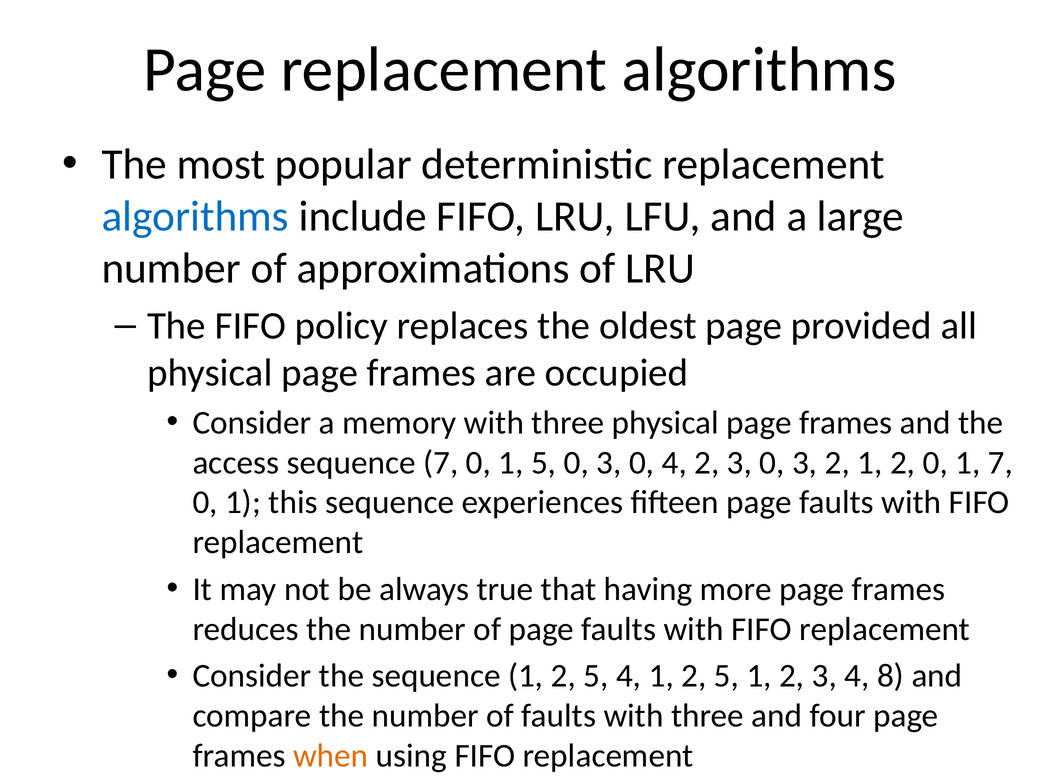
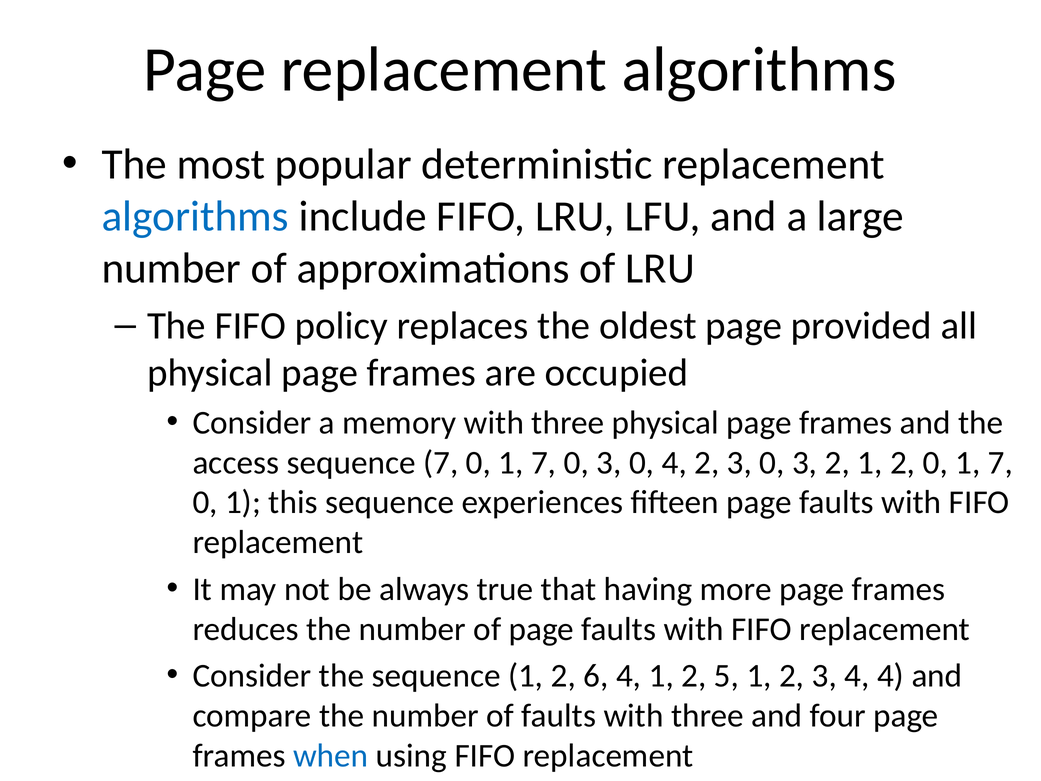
7 0 1 5: 5 -> 7 (544, 462)
sequence 1 2 5: 5 -> 6 (596, 676)
4 8: 8 -> 4 (890, 676)
when colour: orange -> blue (331, 755)
